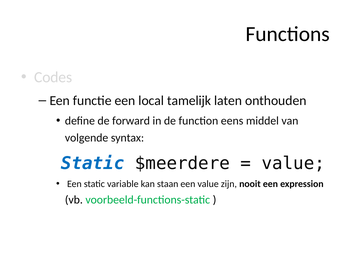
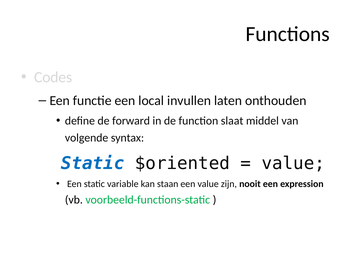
tamelijk: tamelijk -> invullen (189, 101)
eens: eens -> slaat (232, 121)
$meerdere: $meerdere -> $oriented (182, 164)
